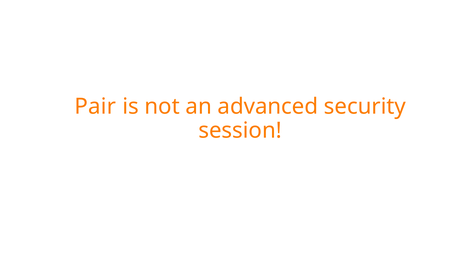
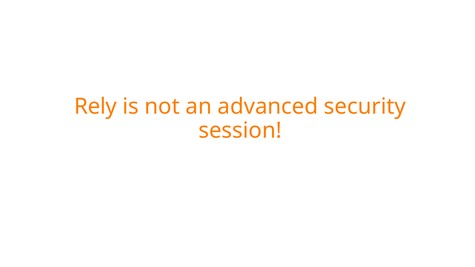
Pair: Pair -> Rely (95, 106)
